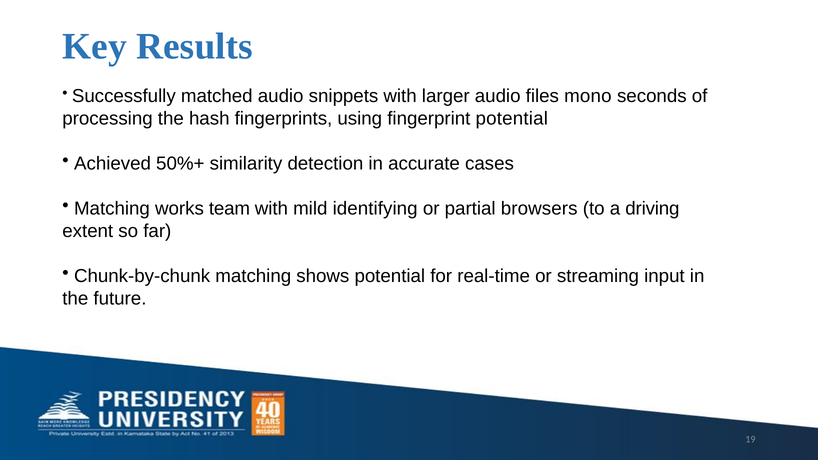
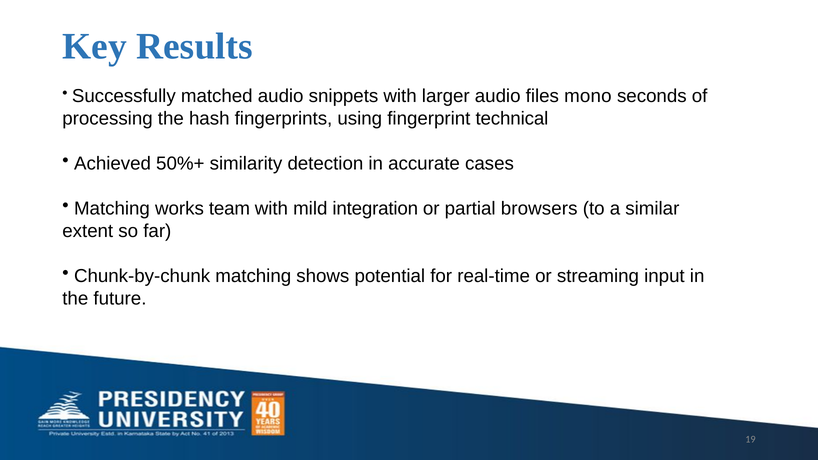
fingerprint potential: potential -> technical (512, 119)
identifying: identifying -> integration (375, 209)
driving: driving -> similar (652, 209)
